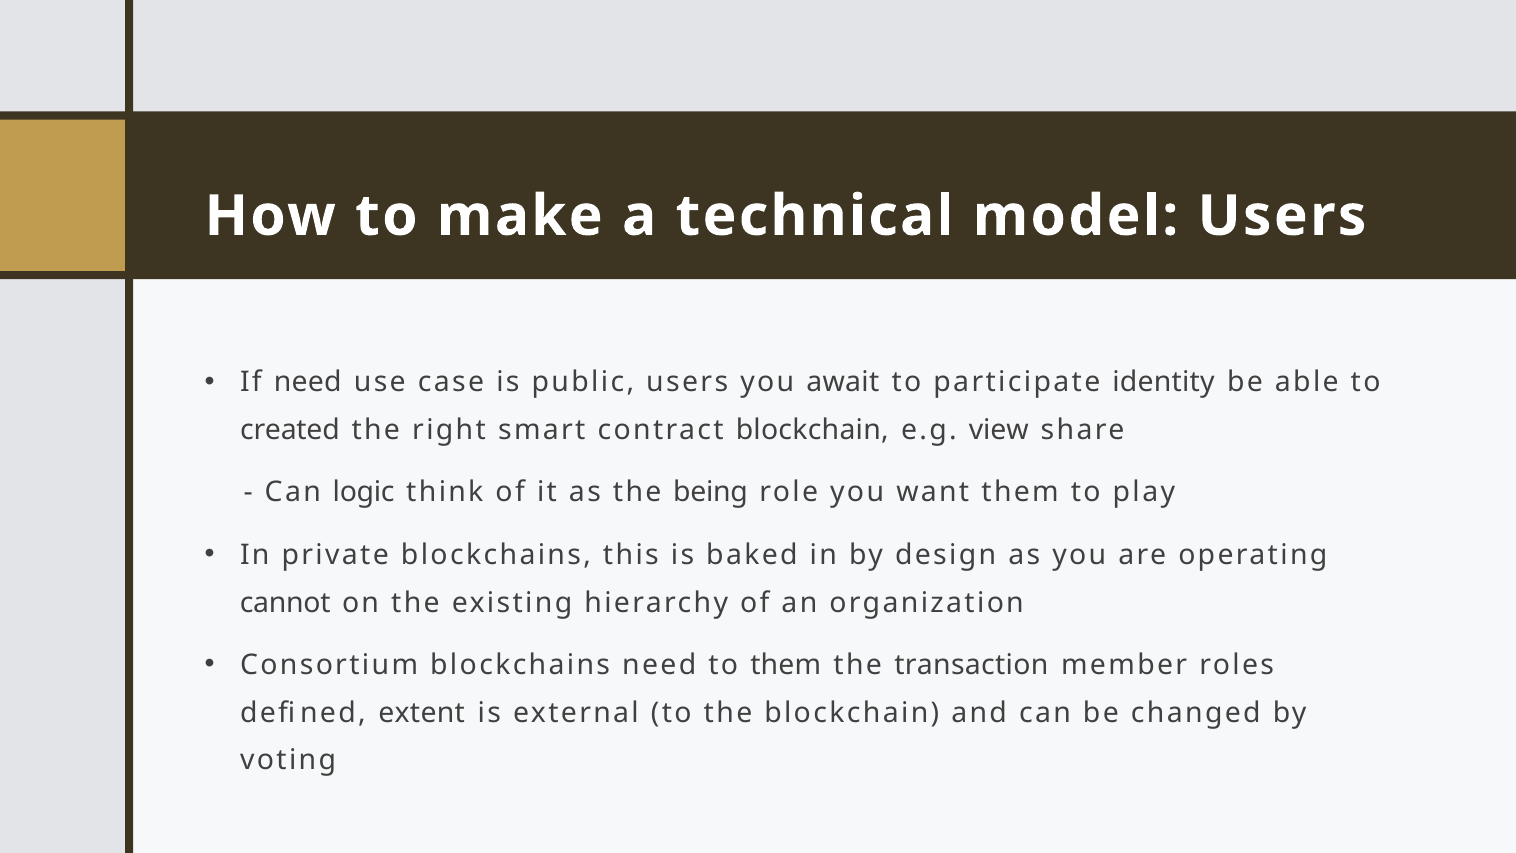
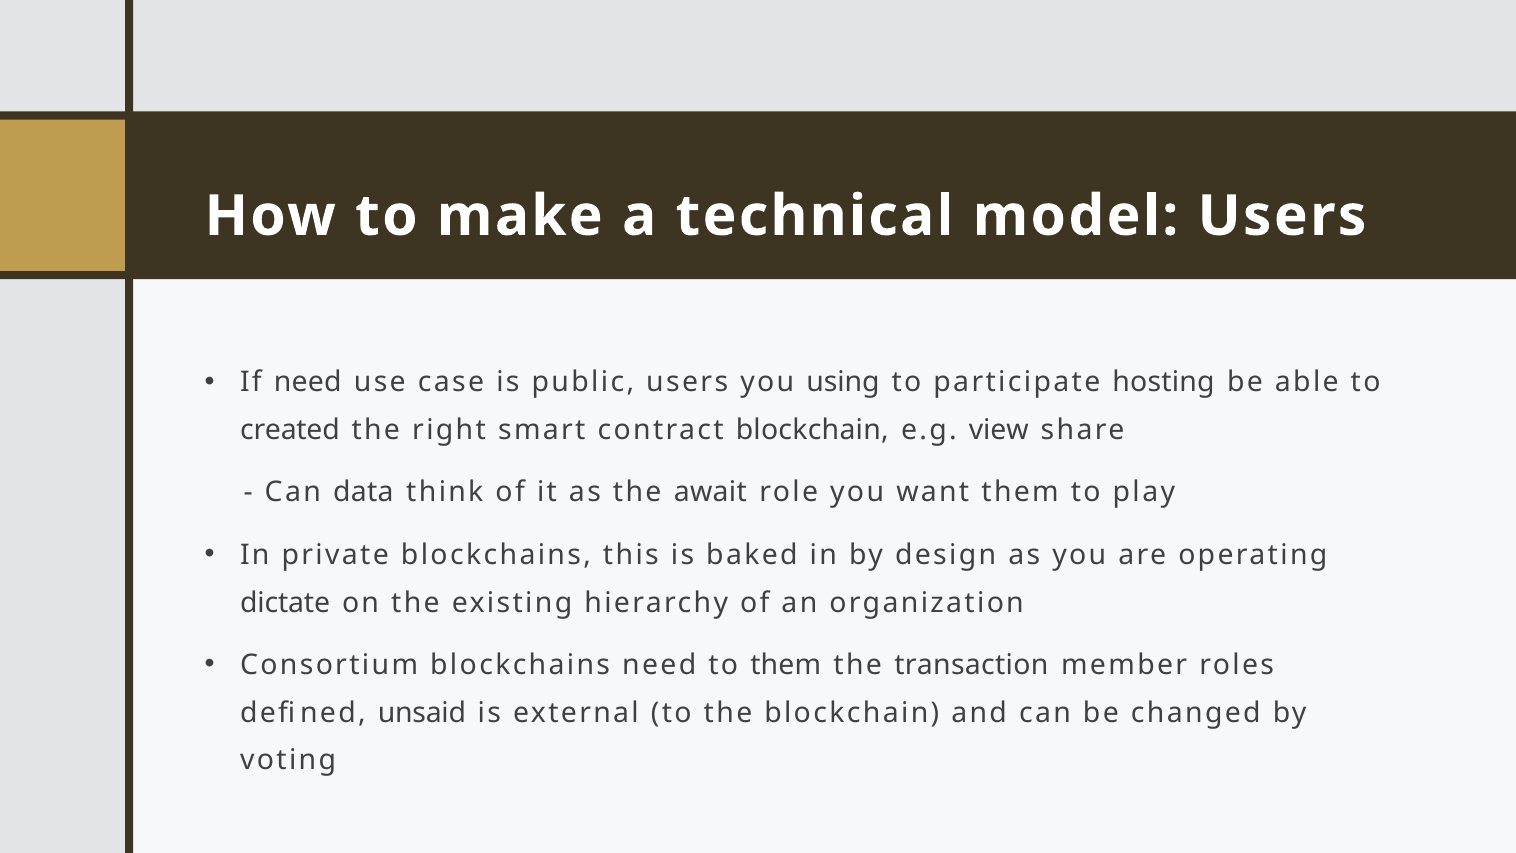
await: await -> using (843, 382)
identity: identity -> hosting (1164, 382)
logic: logic -> data (363, 492)
being: being -> await (710, 492)
cannot: cannot -> dictate (285, 603)
extent: extent -> unsaid (422, 713)
